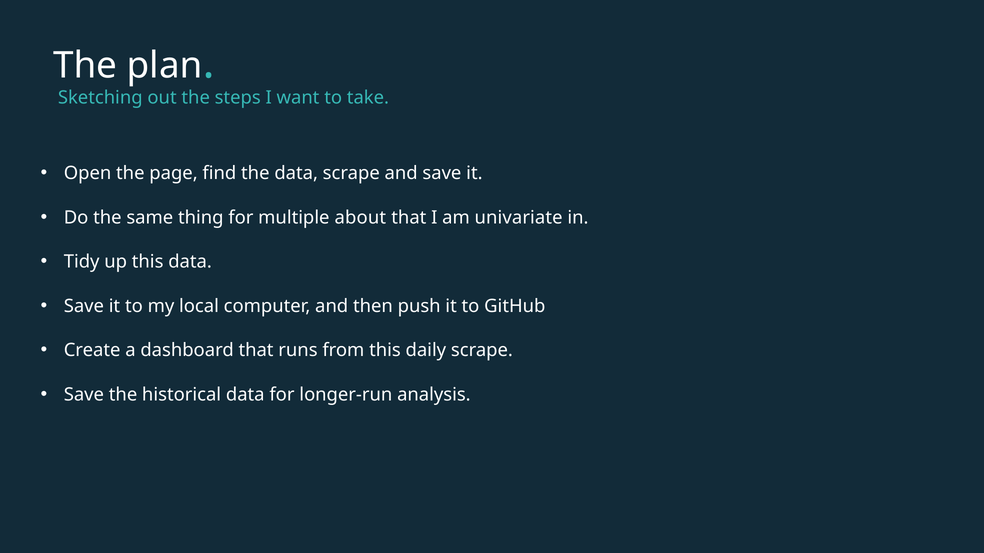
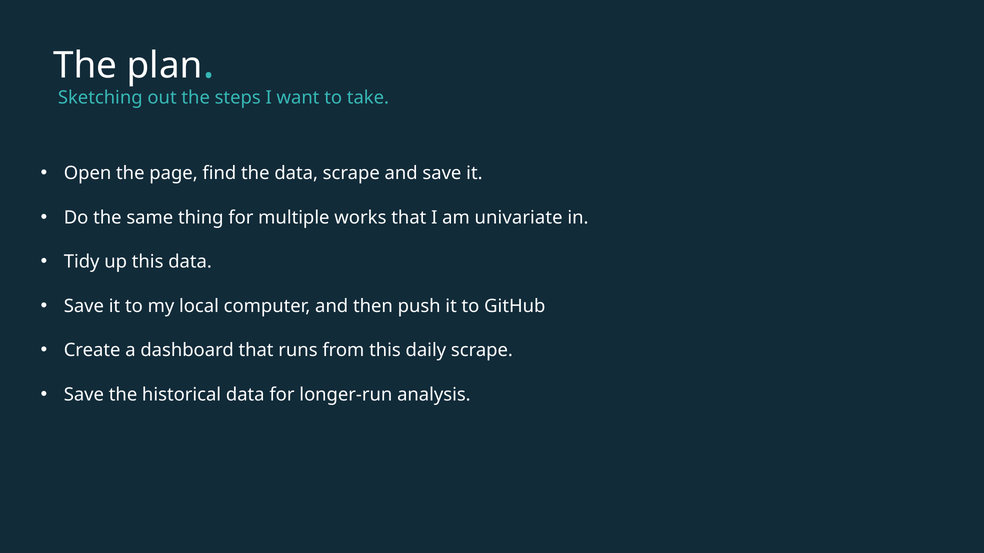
about: about -> works (360, 218)
